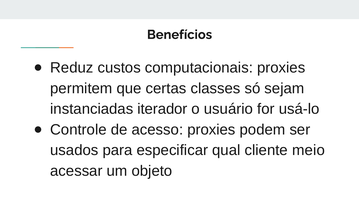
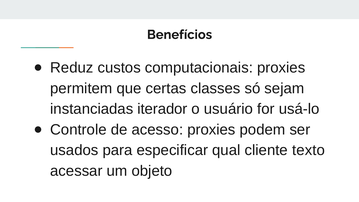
meio: meio -> texto (309, 150)
